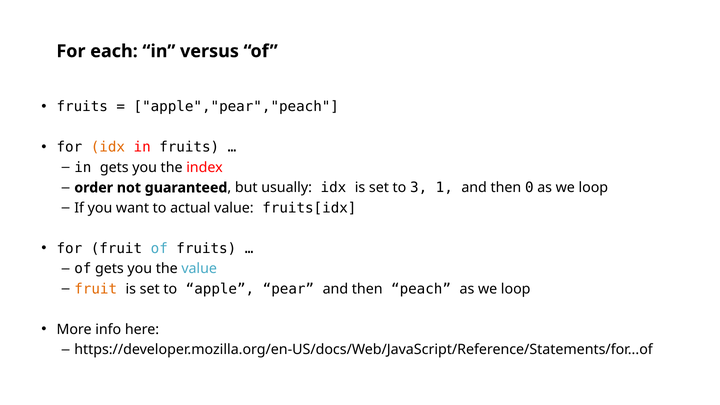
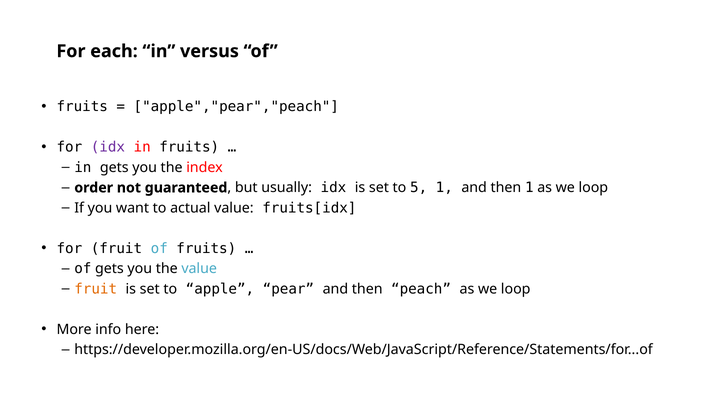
idx colour: orange -> purple (108, 147)
3: 3 -> 5 (419, 188)
then 0: 0 -> 1 (529, 188)
